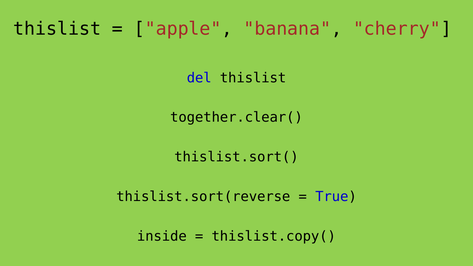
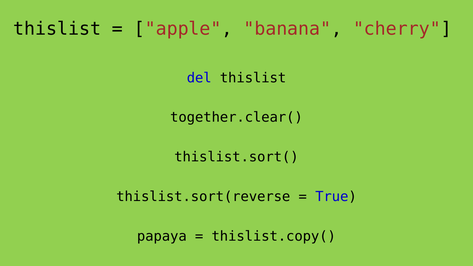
inside: inside -> papaya (162, 236)
